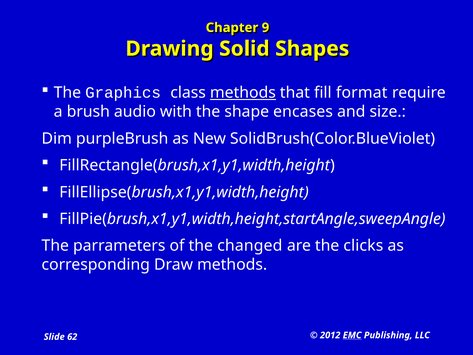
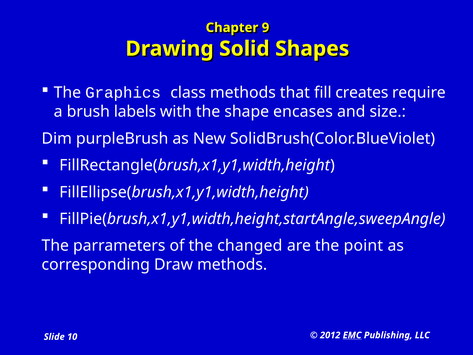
methods underline: present -> none (243, 93)
format: format -> creates (362, 93)
audio: audio -> labels (135, 112)
clicks: clicks -> point (363, 246)
62: 62 -> 10 (72, 337)
